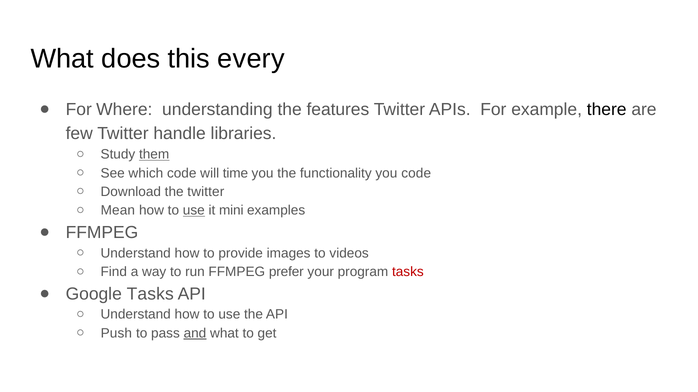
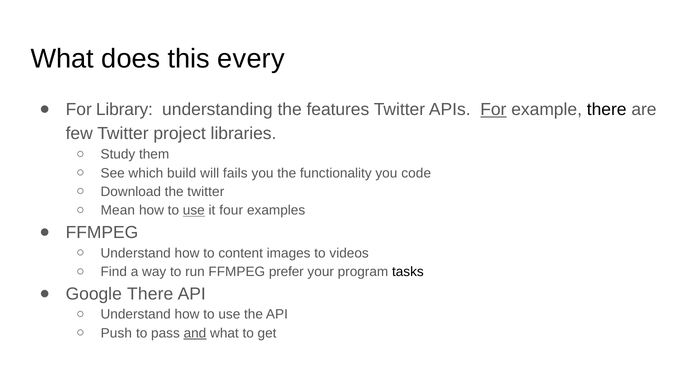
Where: Where -> Library (124, 110)
For underline: none -> present (493, 110)
handle: handle -> project (180, 134)
them underline: present -> none (154, 155)
which code: code -> build (182, 173)
time: time -> fails (235, 173)
mini: mini -> four (231, 211)
provide: provide -> content (241, 254)
tasks colour: red -> black (408, 272)
Google Tasks: Tasks -> There (150, 294)
